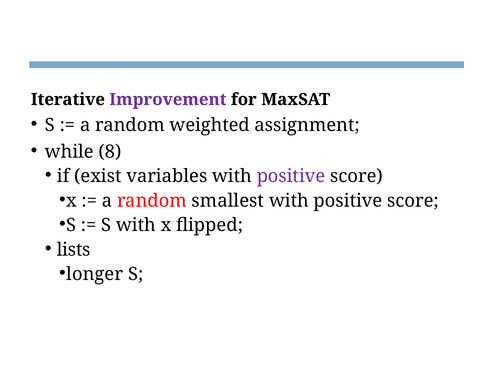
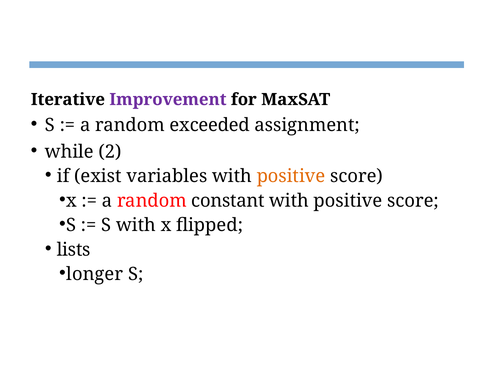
weighted: weighted -> exceeded (210, 125)
8: 8 -> 2 (110, 152)
positive colour: purple -> orange (291, 176)
smallest: smallest -> constant (228, 201)
